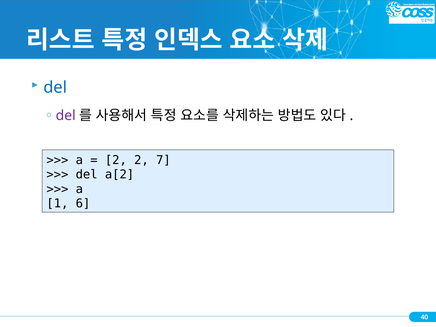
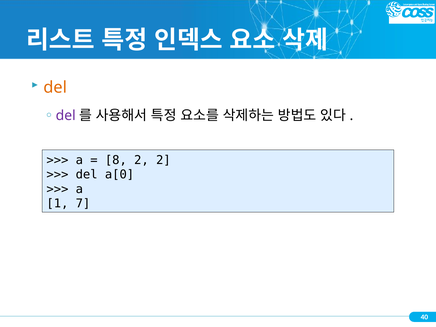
del colour: blue -> orange (55, 87)
2: 2 -> 8 (116, 160)
2 7: 7 -> 2 (163, 160)
a[2: a[2 -> a[0 (120, 175)
6: 6 -> 7 (83, 204)
